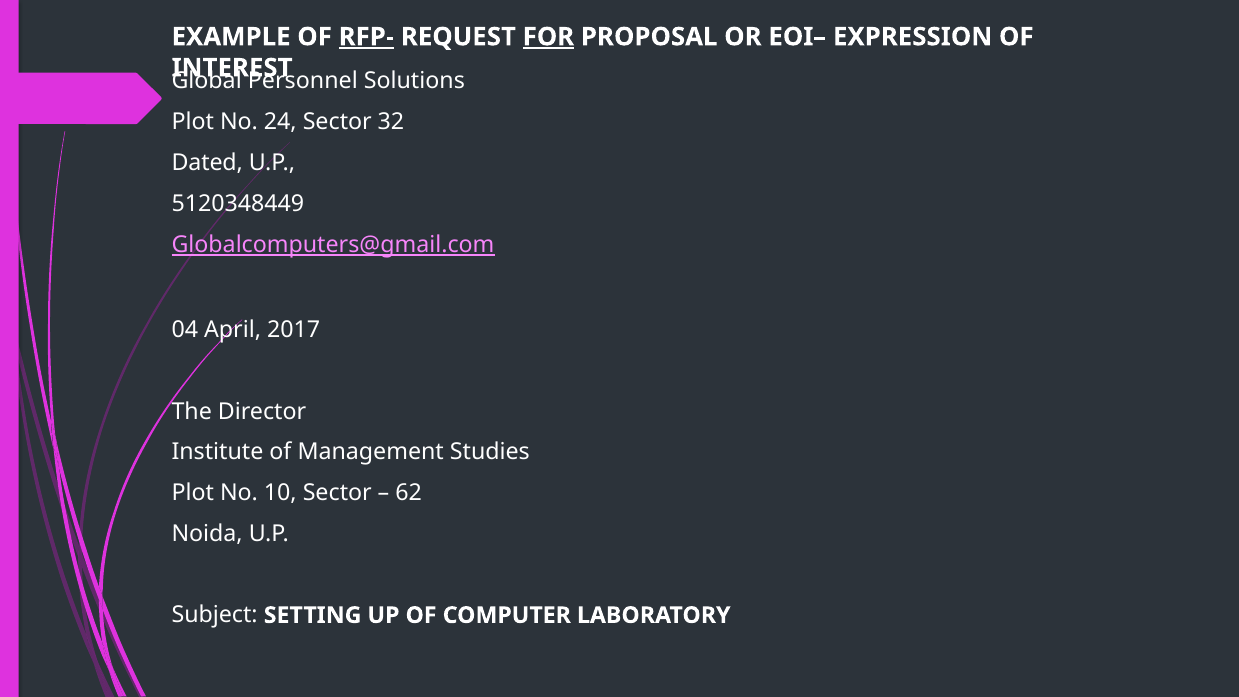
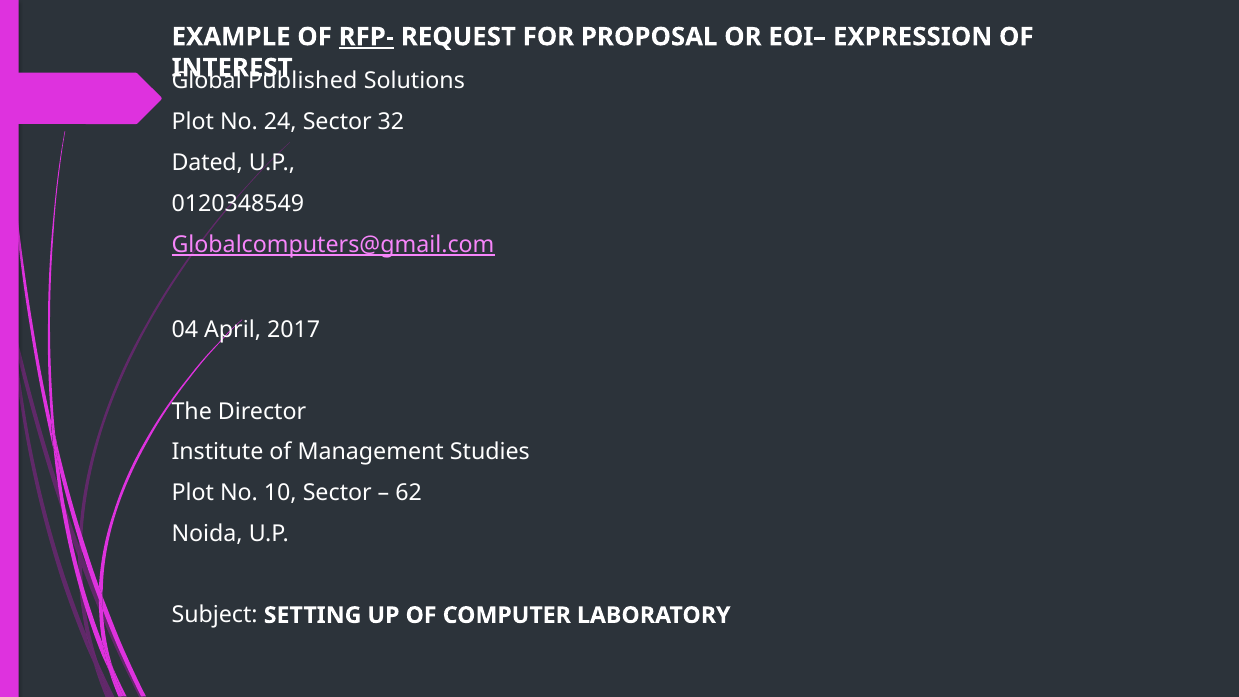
FOR underline: present -> none (548, 37)
Personnel: Personnel -> Published (303, 81)
5120348449: 5120348449 -> 0120348549 (238, 204)
